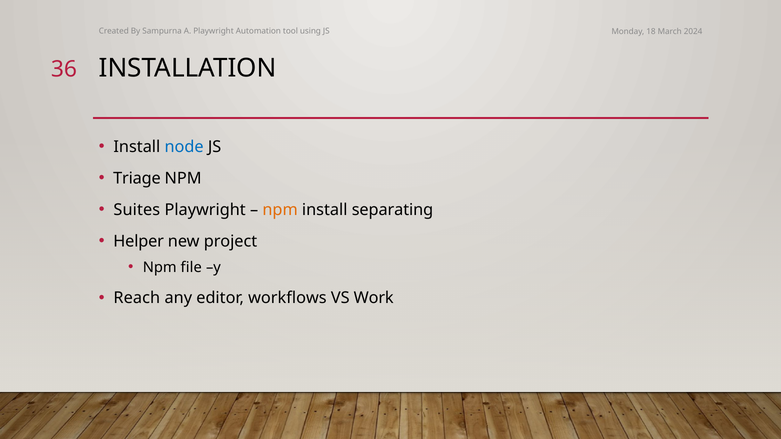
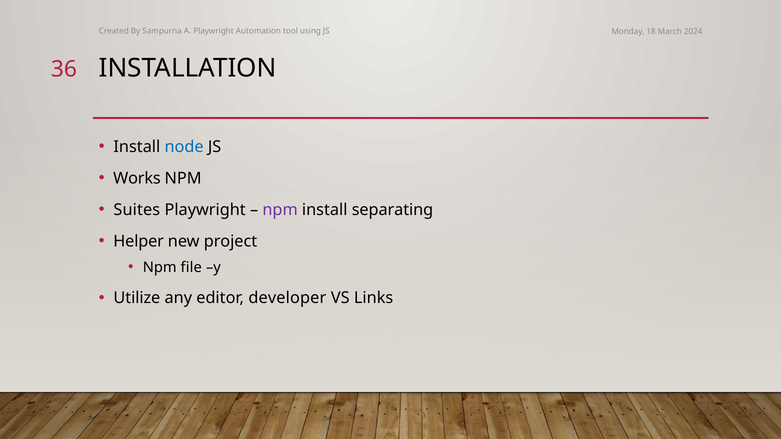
Triage: Triage -> Works (137, 178)
npm colour: orange -> purple (280, 210)
Reach: Reach -> Utilize (137, 298)
workflows: workflows -> developer (287, 298)
Work: Work -> Links (374, 298)
